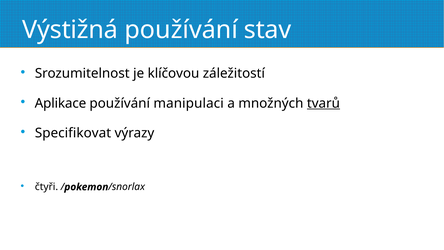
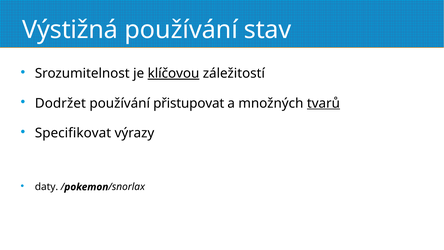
klíčovou underline: none -> present (173, 73)
Aplikace: Aplikace -> Dodržet (60, 103)
manipulaci: manipulaci -> přistupovat (189, 103)
čtyři: čtyři -> daty (47, 187)
